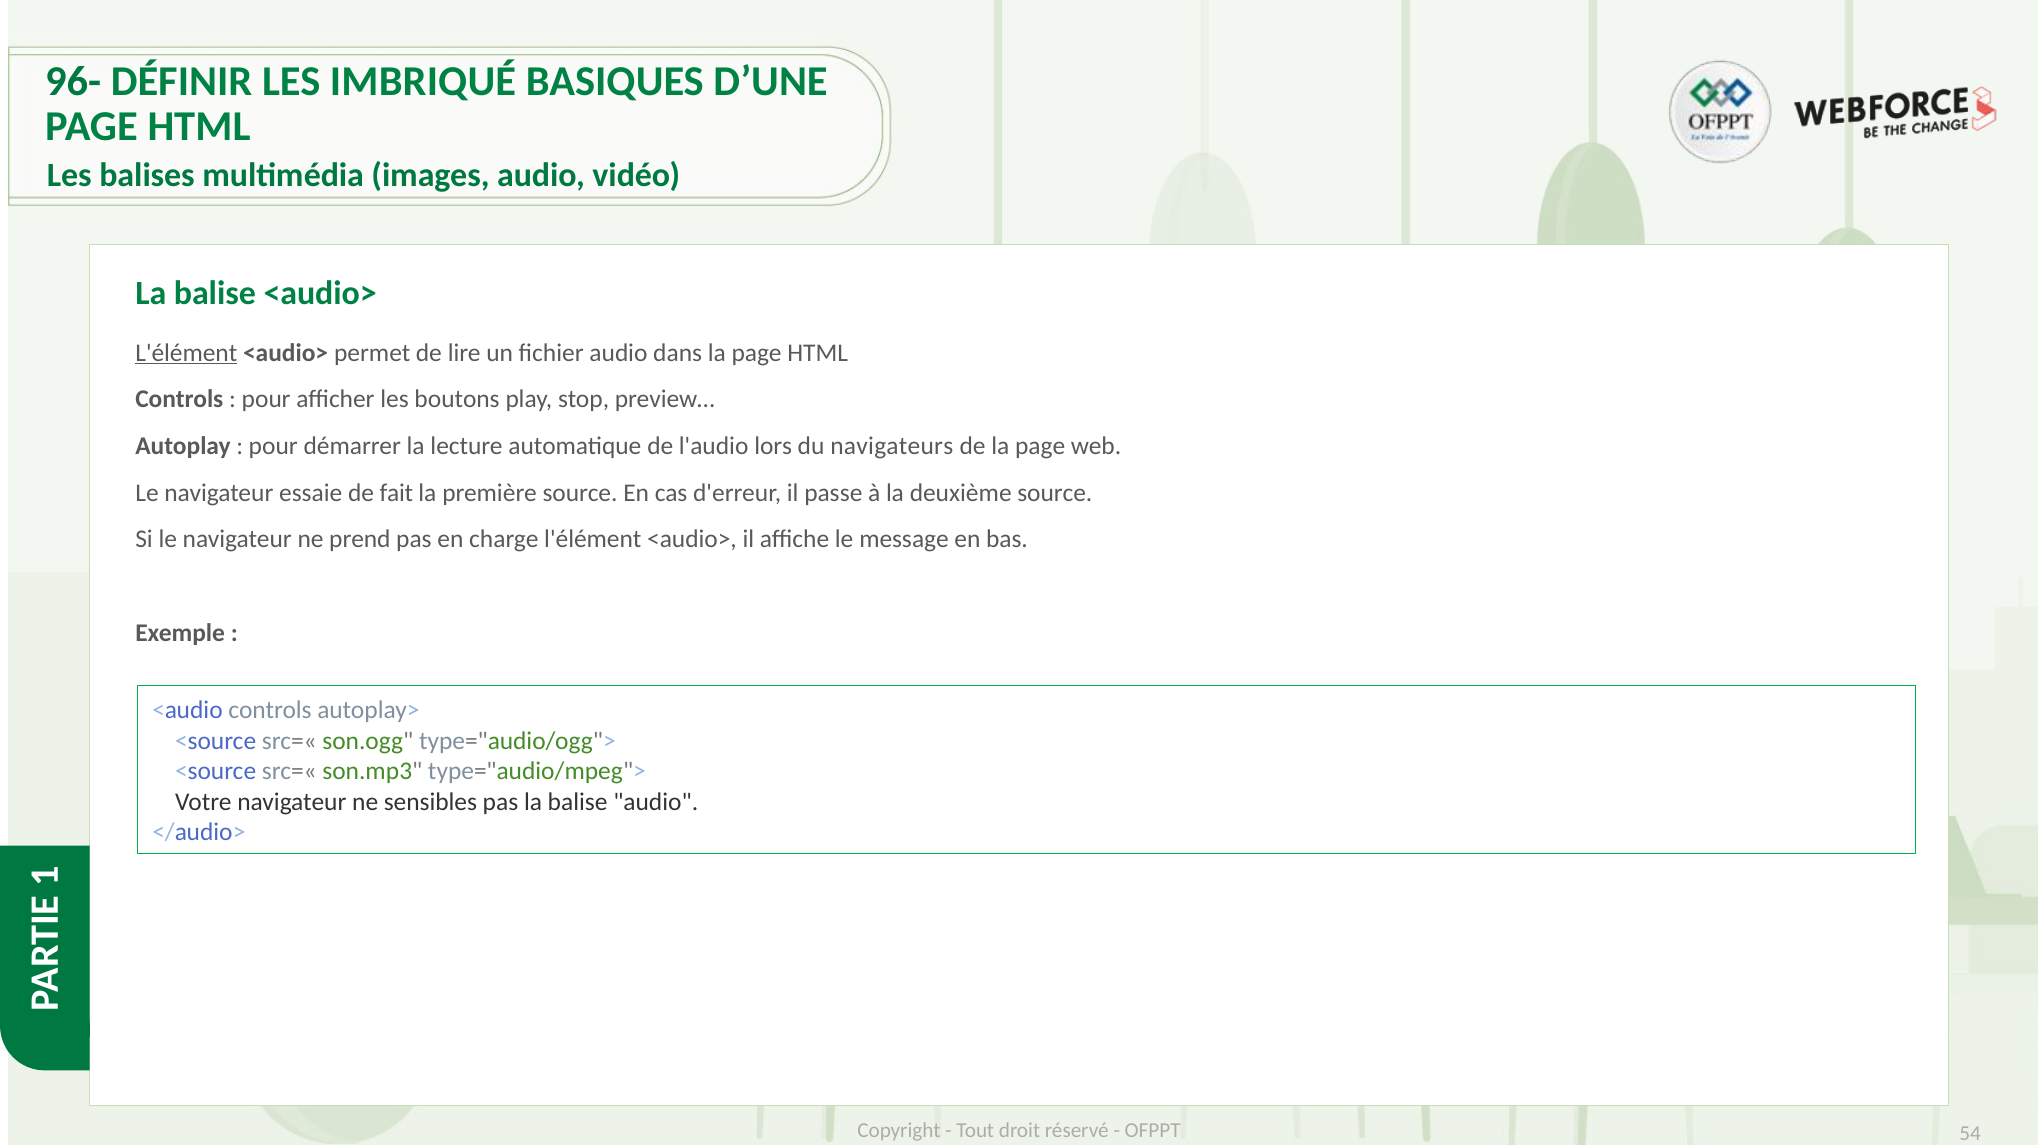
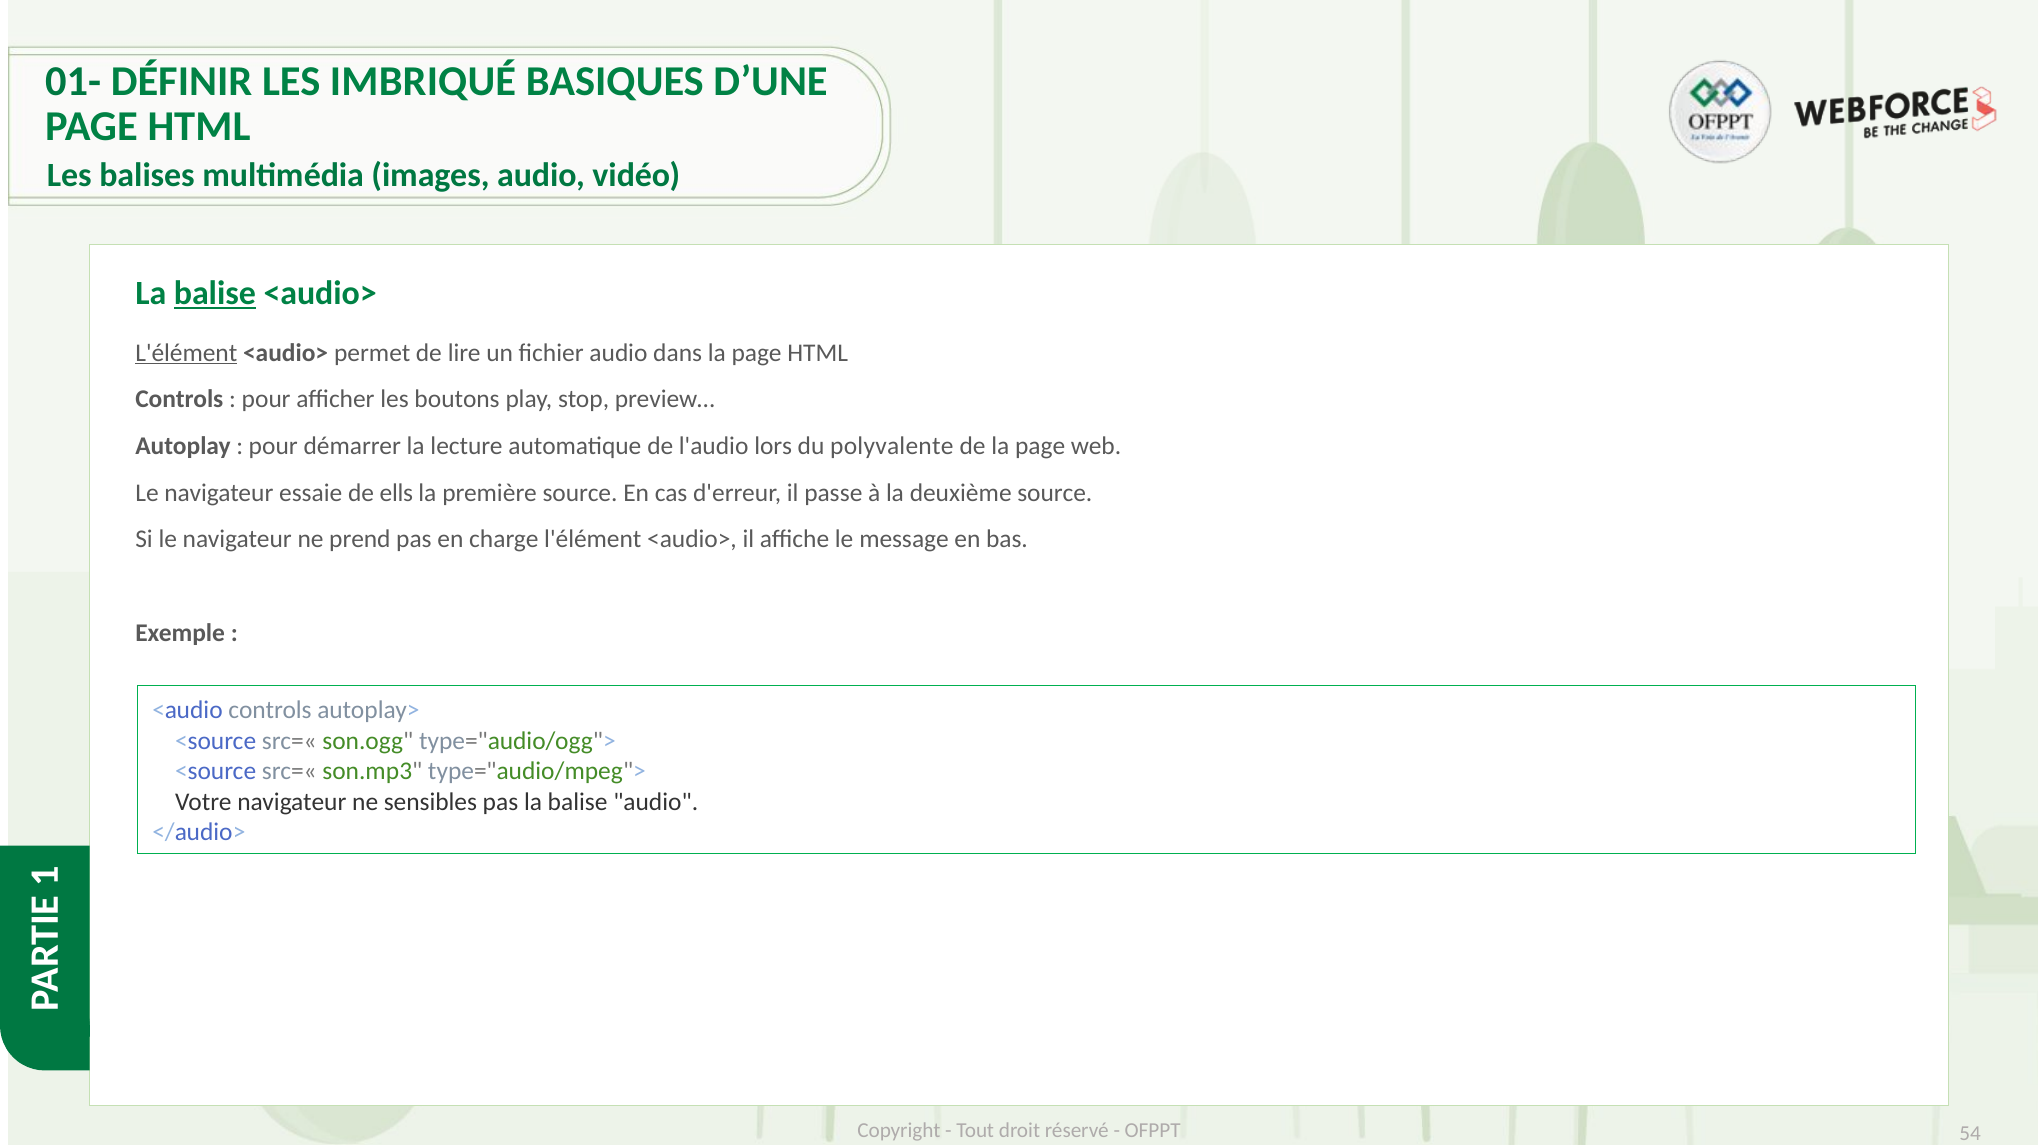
96-: 96- -> 01- (73, 81)
balise underline: none -> present (215, 294)
navigateurs: navigateurs -> polyvalente (892, 446)
fait: fait -> ells (396, 493)
